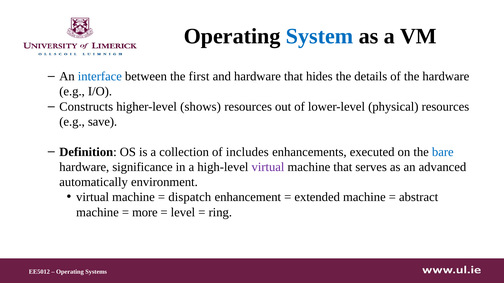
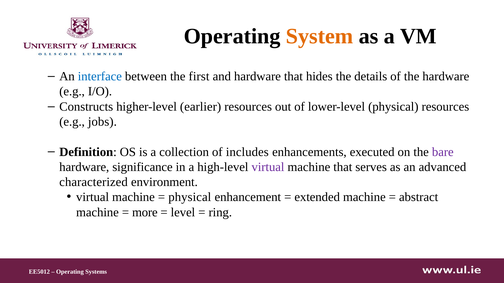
System colour: blue -> orange (320, 36)
shows: shows -> earlier (201, 107)
save: save -> jobs (102, 122)
bare colour: blue -> purple (443, 152)
automatically: automatically -> characterized (94, 182)
dispatch: dispatch -> physical (190, 197)
